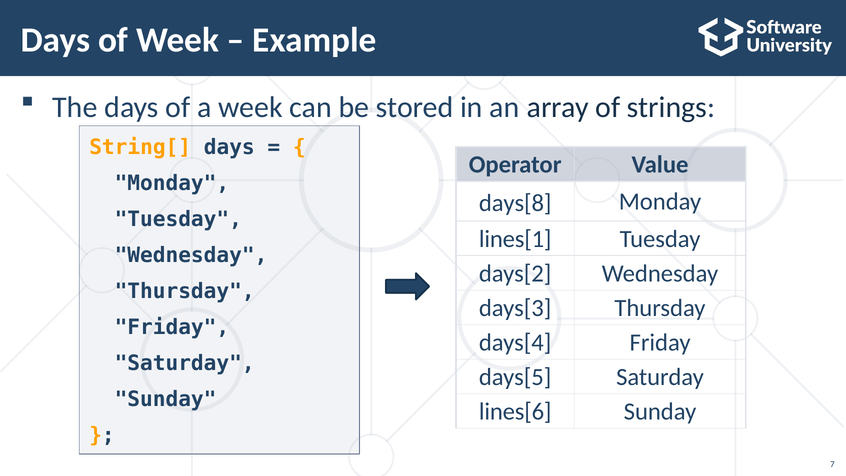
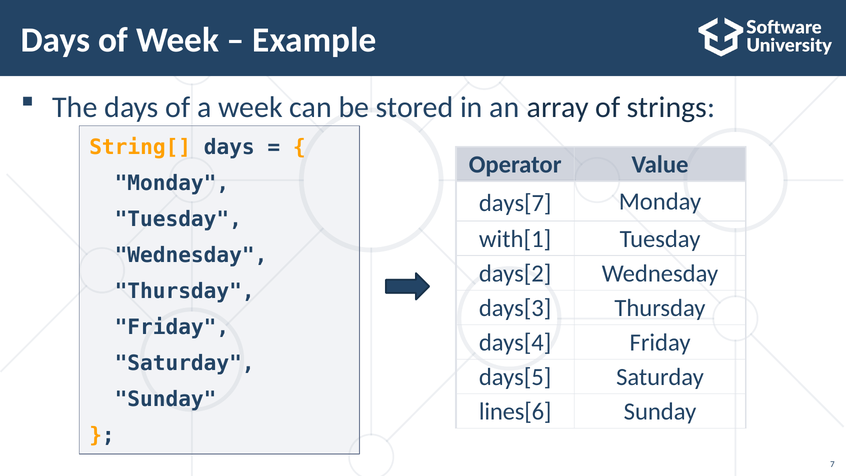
days[8: days[8 -> days[7 (515, 203)
lines[1: lines[1 -> with[1 (515, 239)
